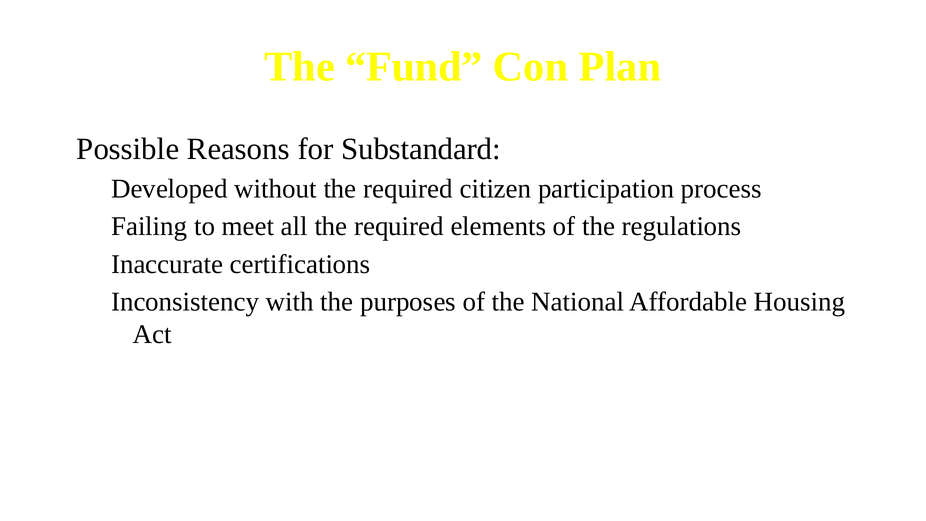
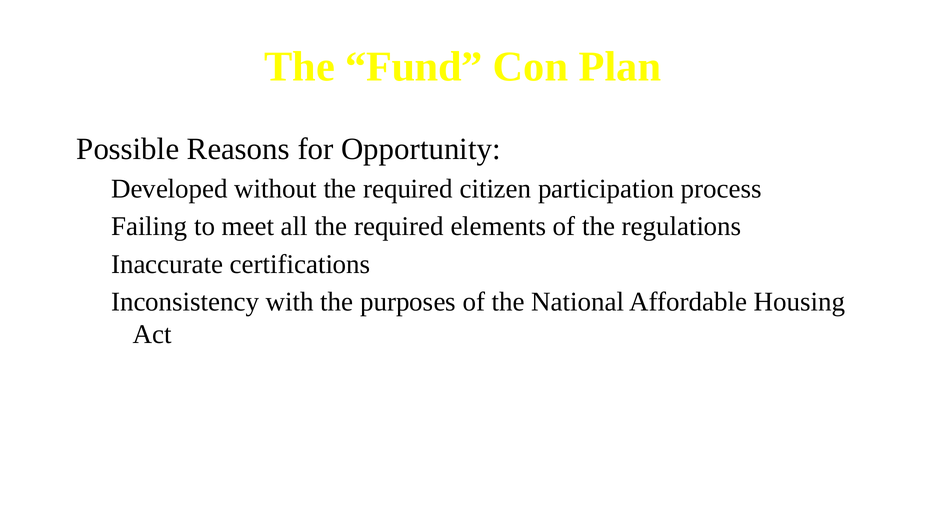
Substandard: Substandard -> Opportunity (421, 149)
